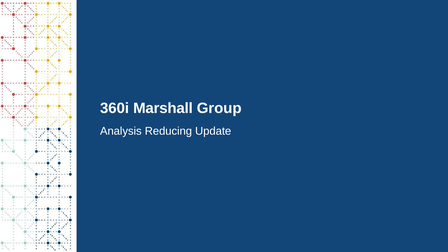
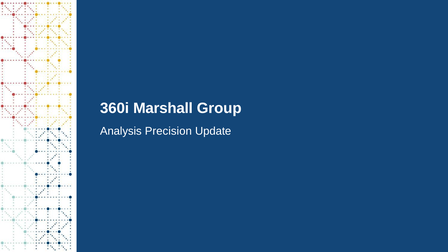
Reducing: Reducing -> Precision (168, 131)
